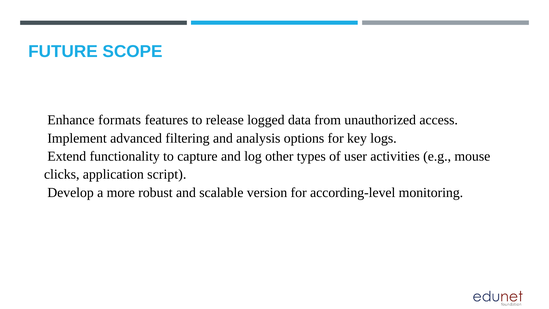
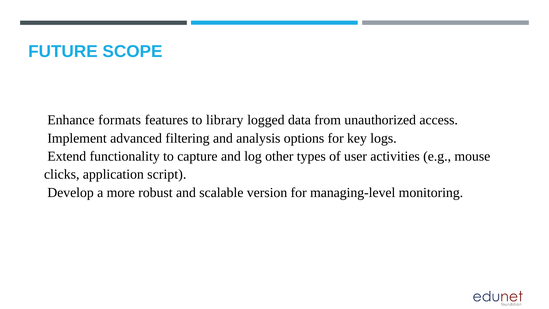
release: release -> library (225, 120)
according-level: according-level -> managing-level (353, 192)
